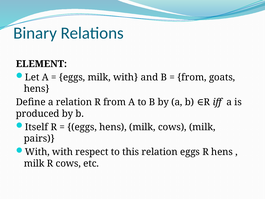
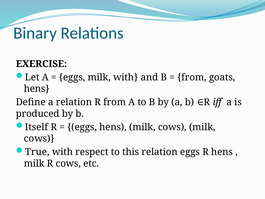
ELEMENT: ELEMENT -> EXERCISE (41, 64)
pairs: pairs -> cows (39, 138)
With: With -> True (37, 152)
